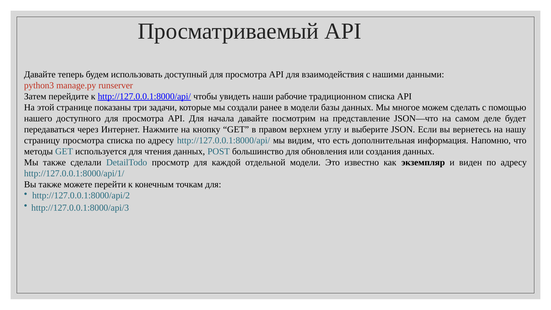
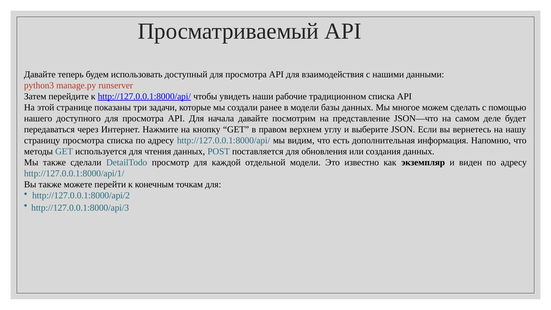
большинство: большинство -> поставляется (258, 151)
